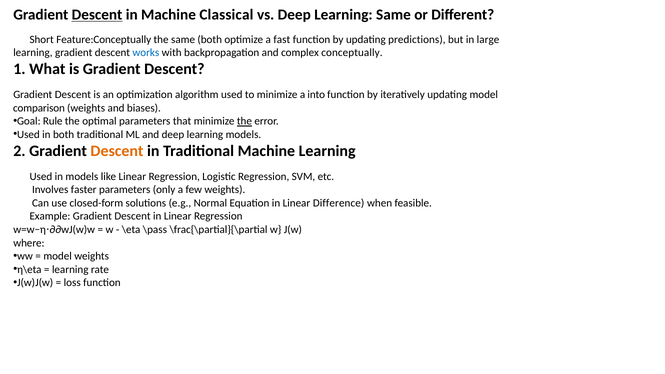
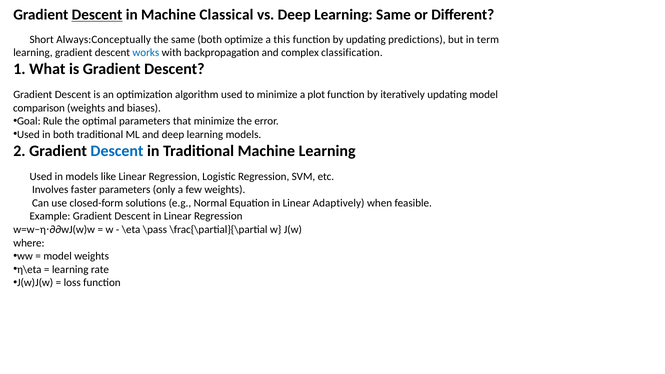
Feature:Conceptually: Feature:Conceptually -> Always:Conceptually (104, 39)
fast: fast -> this (282, 39)
large: large -> term (488, 39)
conceptually: conceptually -> classification (352, 53)
into: into -> plot (316, 95)
the underline: present -> none (244, 121)
Descent colour: orange -> blue (117, 151)
Difference: Difference -> Adaptively (339, 203)
